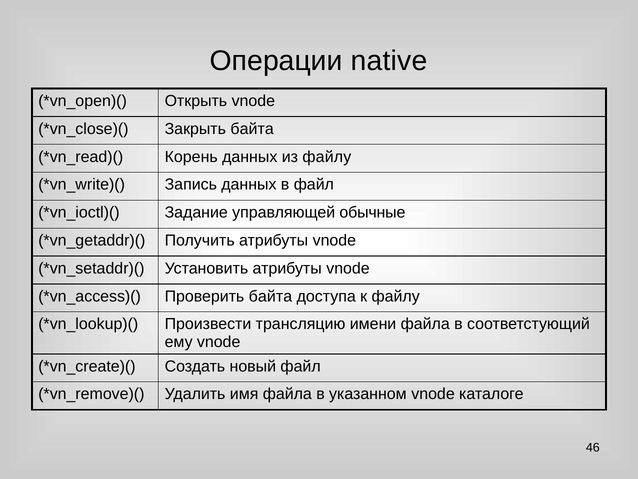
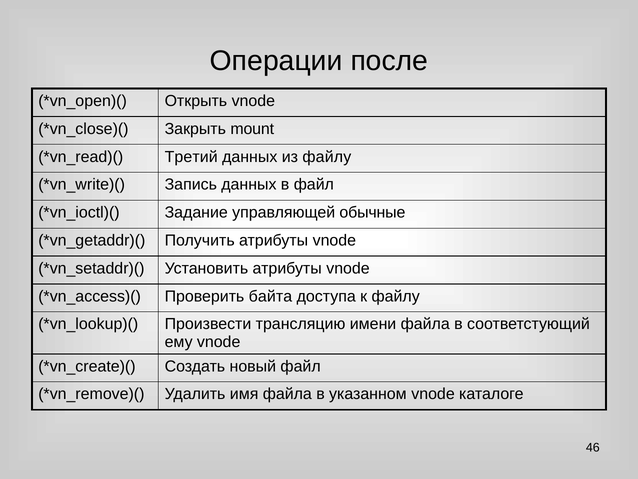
native: native -> после (389, 61)
Закрыть байта: байта -> mount (252, 129)
Корень: Корень -> Третий (191, 157)
